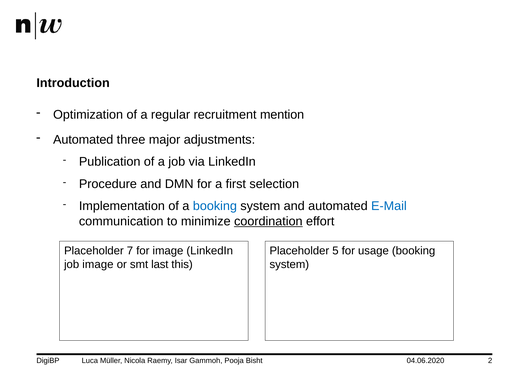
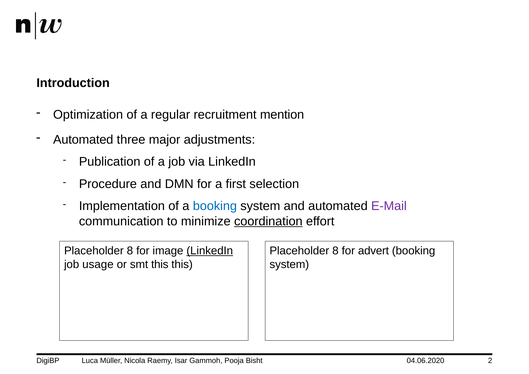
E-Mail colour: blue -> purple (389, 206)
7: 7 -> 8 (130, 251)
LinkedIn underline: none -> present (210, 251)
5: 5 -> 8 (335, 251)
usage: usage -> advert (373, 251)
job image: image -> usage (98, 264)
smt last: last -> this (160, 264)
